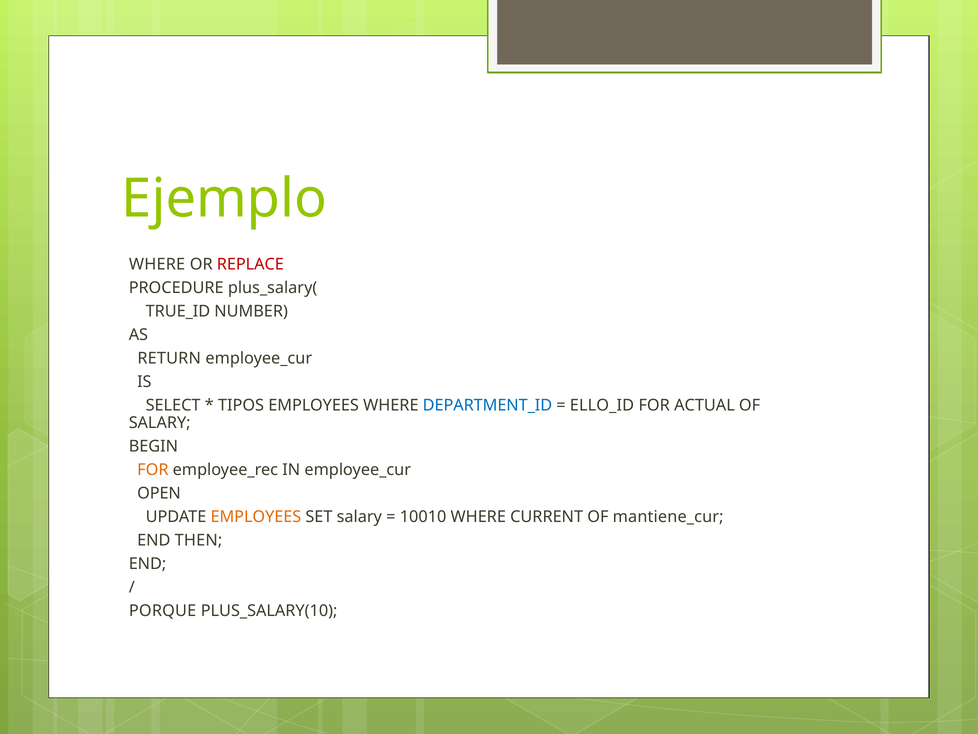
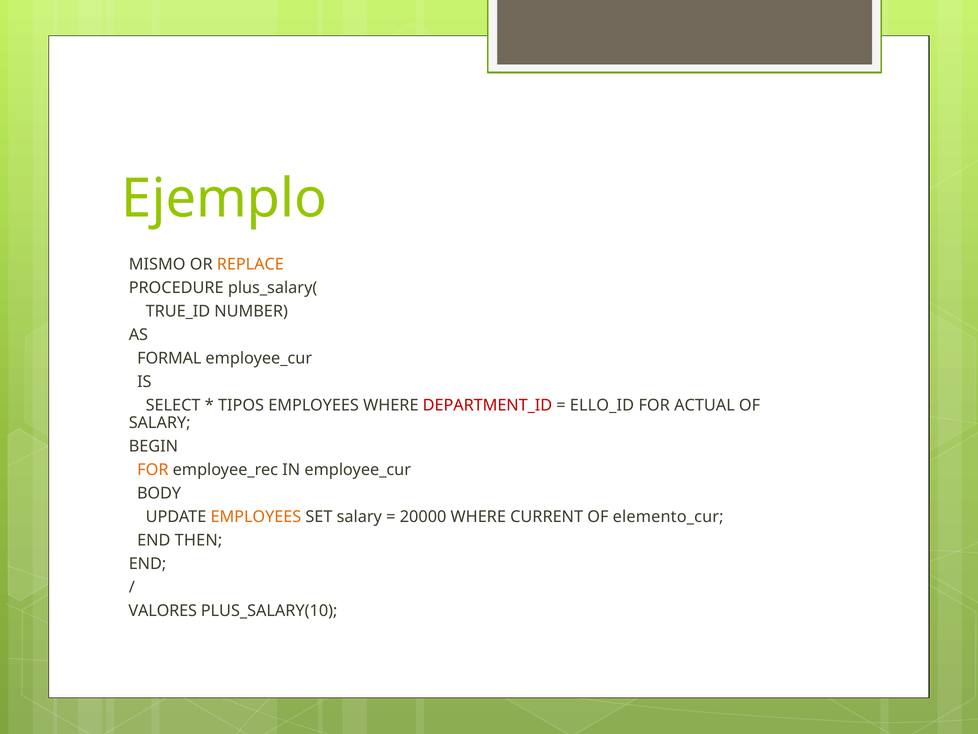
WHERE: WHERE -> MISMO (157, 264)
REPLACE colour: red -> orange (250, 264)
RETURN: RETURN -> FORMAL (169, 358)
DEPARTMENT_ID colour: blue -> red (487, 405)
OPEN: OPEN -> BODY (159, 493)
10010: 10010 -> 20000 (423, 516)
mantiene_cur: mantiene_cur -> elemento_cur (668, 516)
PORQUE: PORQUE -> VALORES (163, 610)
